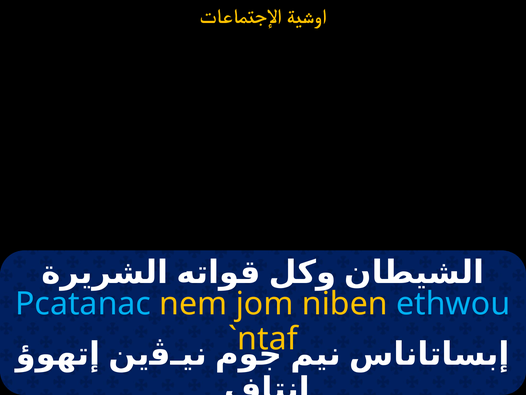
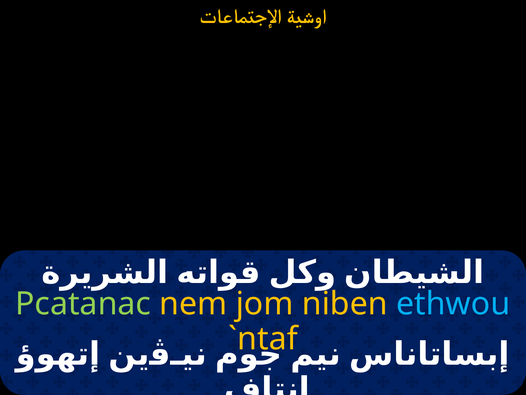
Pcatanac colour: light blue -> light green (83, 304)
